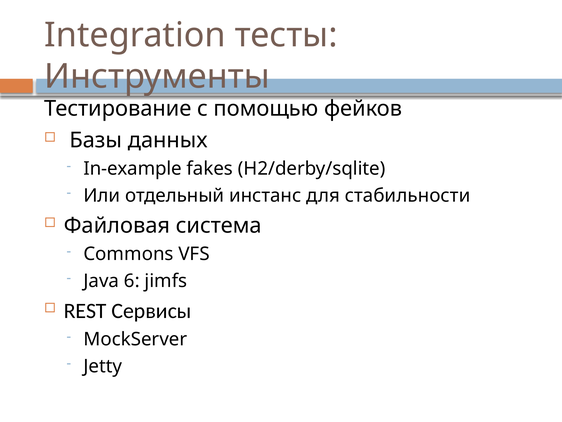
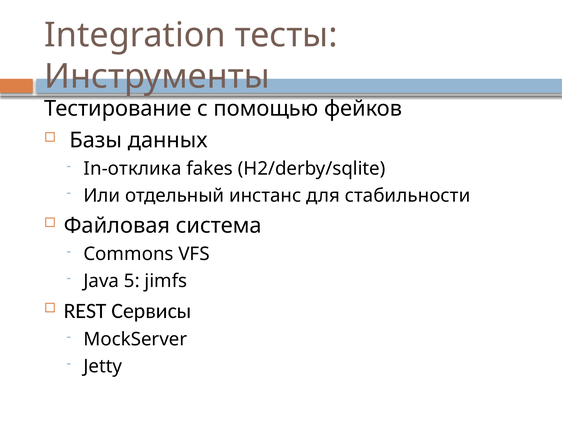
In-example: In-example -> In-отклика (133, 168)
6: 6 -> 5 (132, 280)
